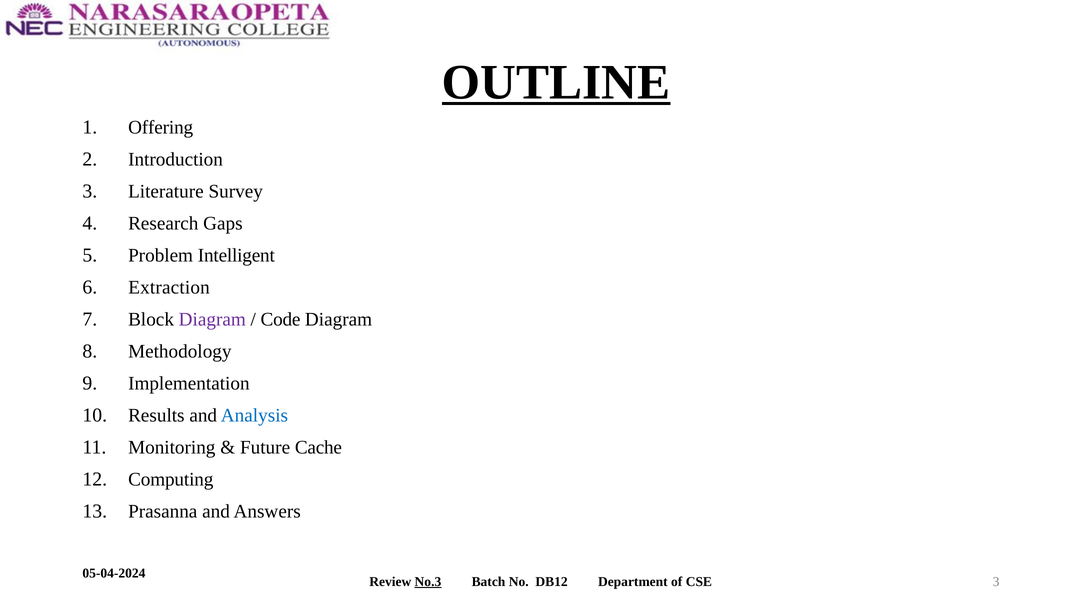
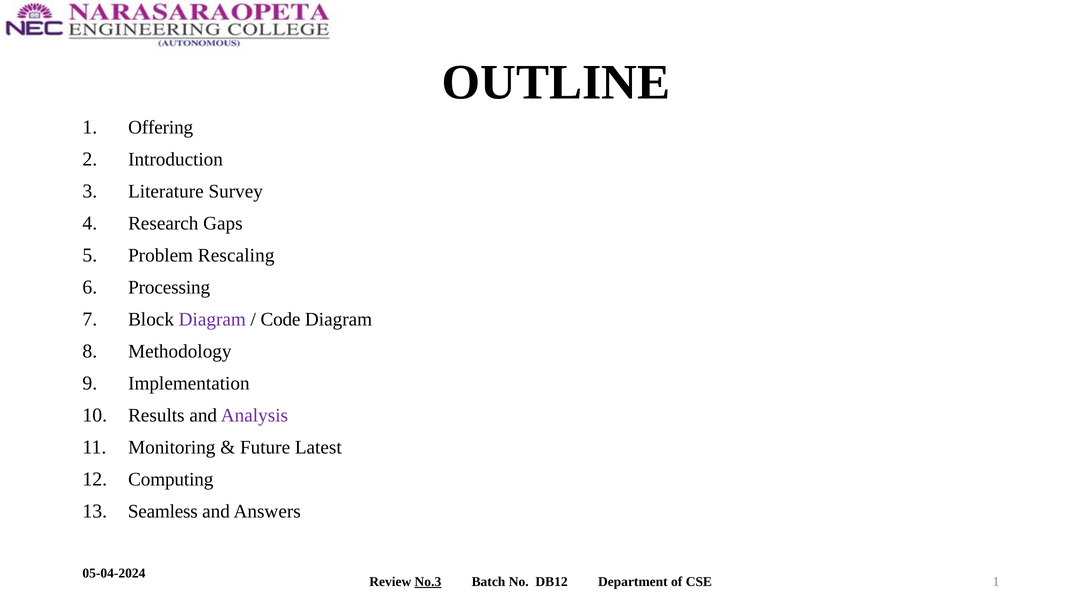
OUTLINE underline: present -> none (556, 82)
Intelligent: Intelligent -> Rescaling (236, 255)
Extraction: Extraction -> Processing (169, 287)
Analysis colour: blue -> purple (254, 415)
Cache: Cache -> Latest (318, 447)
Prasanna: Prasanna -> Seamless (163, 511)
CSE 3: 3 -> 1 (996, 581)
